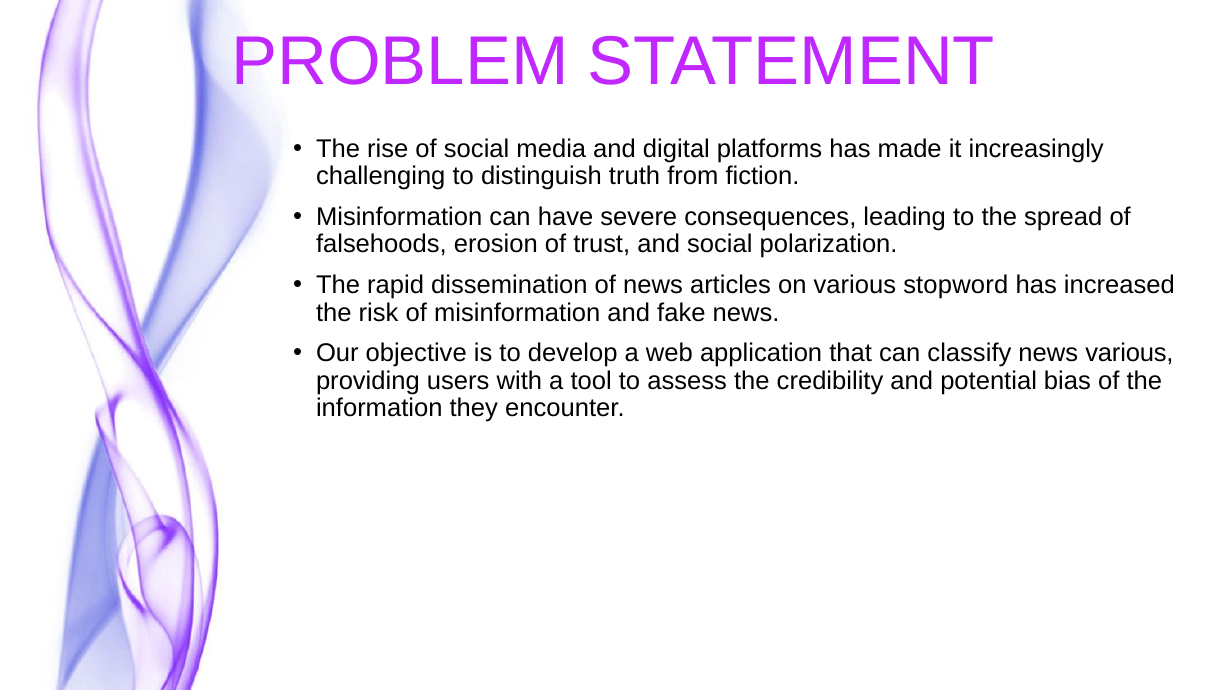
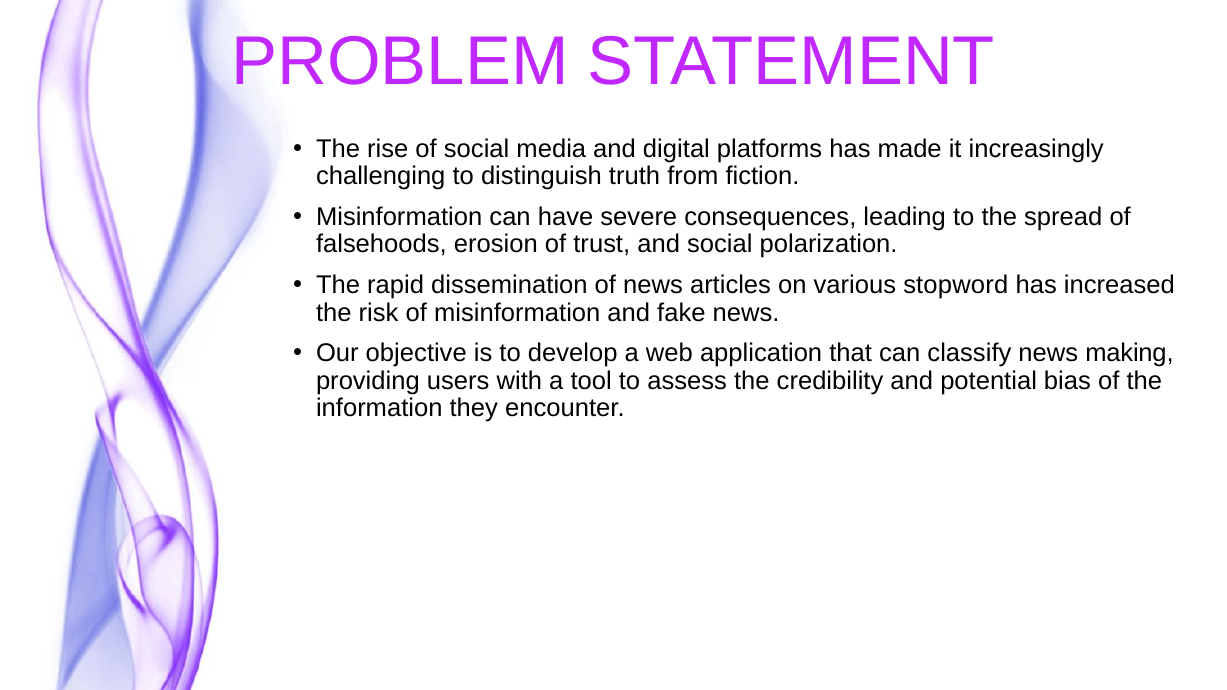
news various: various -> making (1129, 353)
